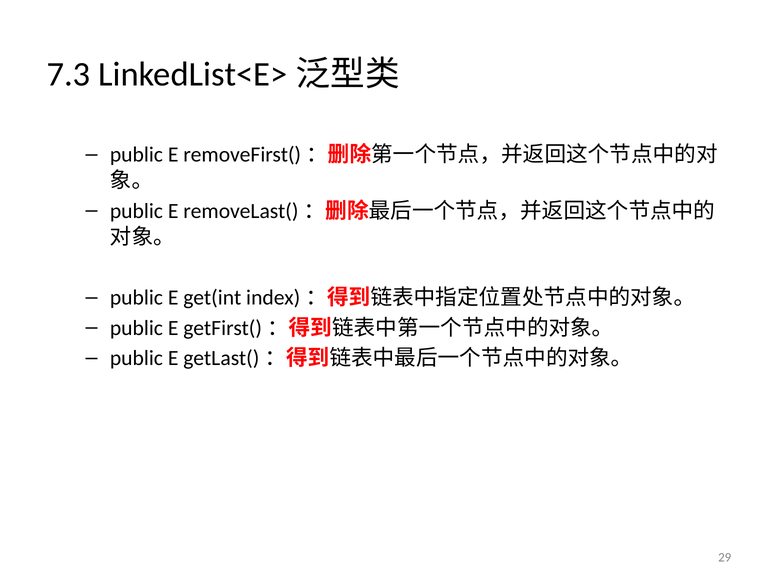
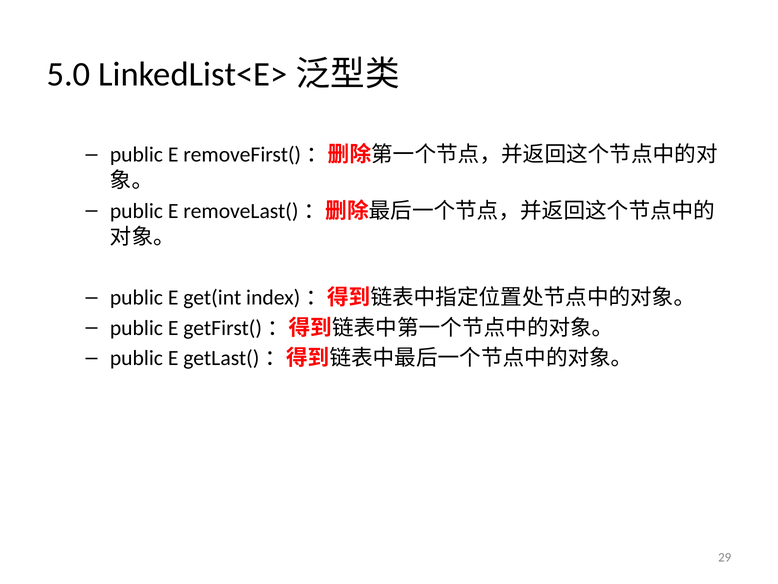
7.3: 7.3 -> 5.0 (69, 74)
